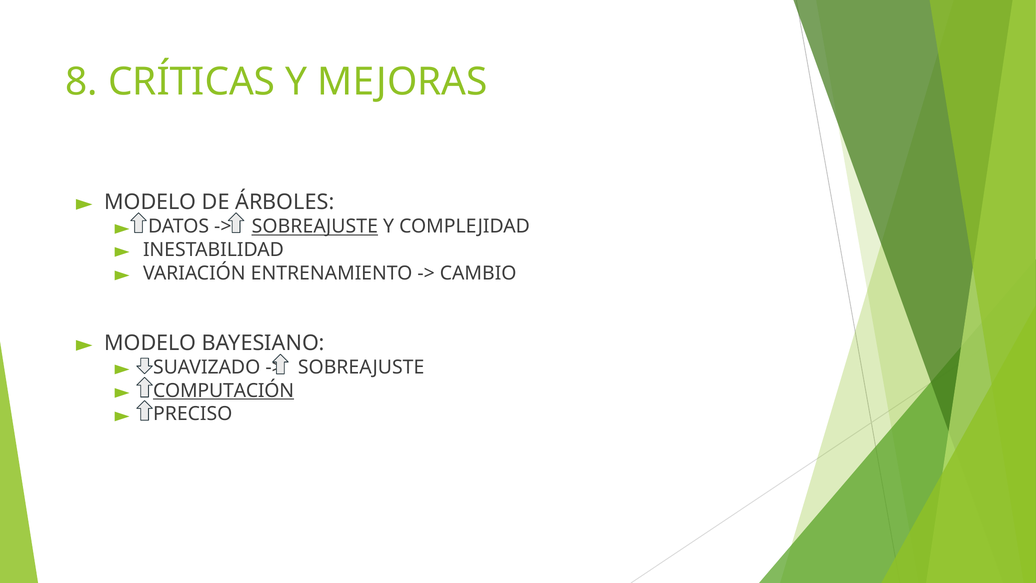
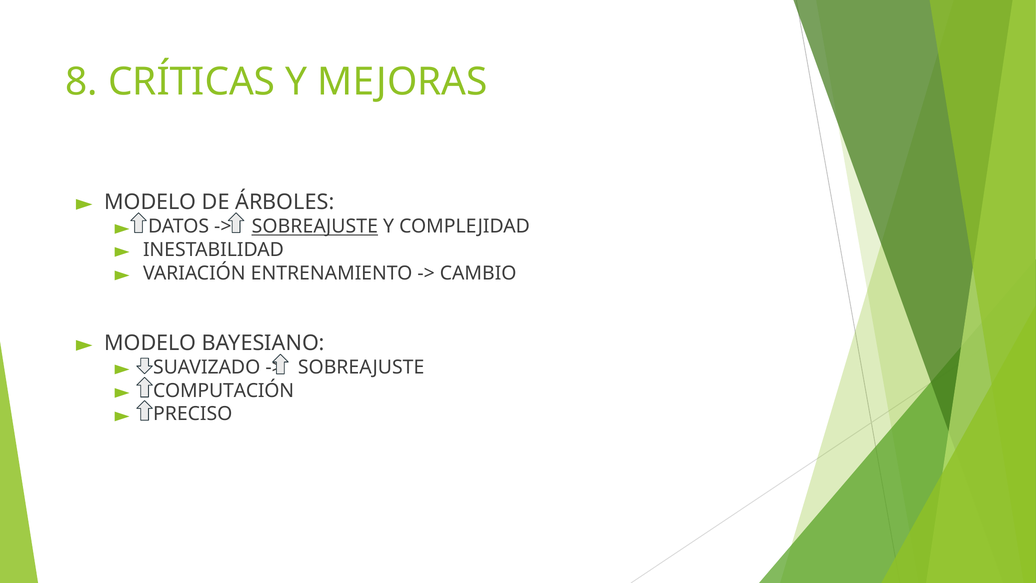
COMPUTACIÓN underline: present -> none (224, 391)
